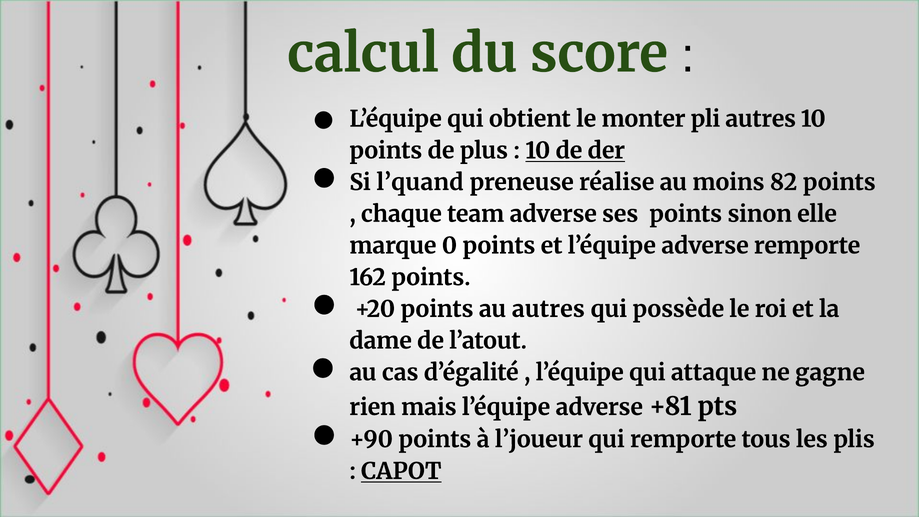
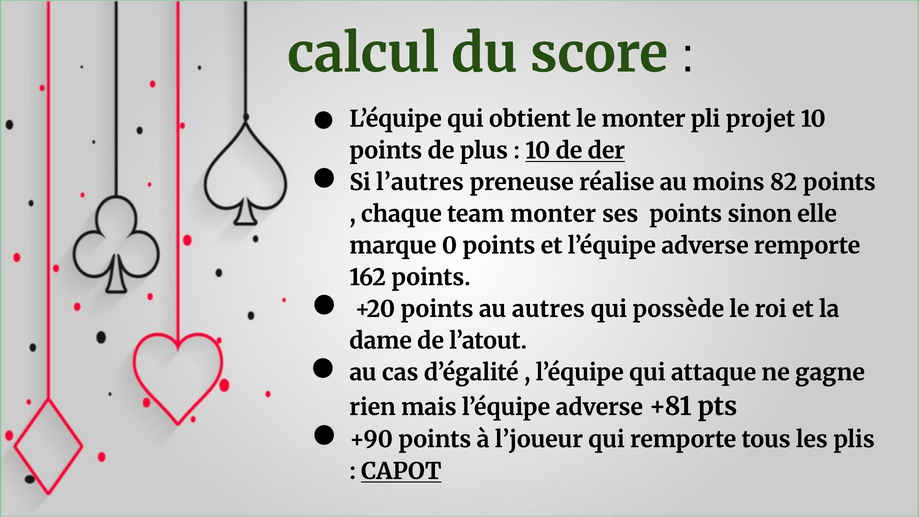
pli autres: autres -> projet (760, 119)
l’quand: l’quand -> l’autres (420, 183)
team adverse: adverse -> monter (553, 214)
